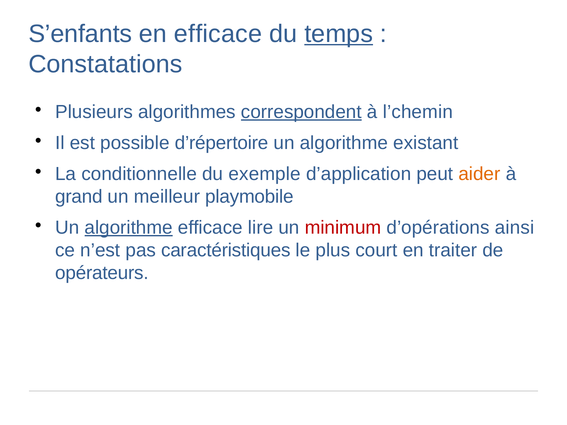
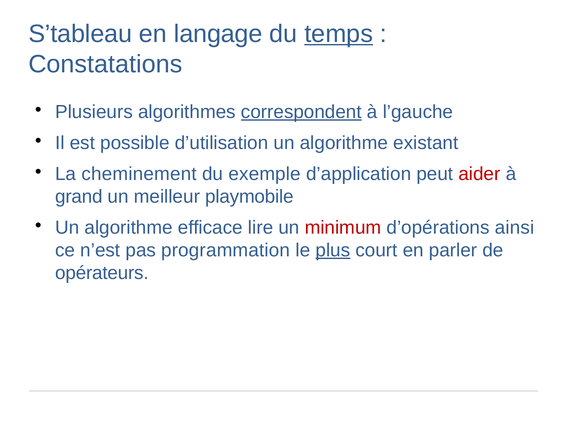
S’enfants: S’enfants -> S’tableau (80, 34)
en efficace: efficace -> langage (218, 34)
l’chemin: l’chemin -> l’gauche (418, 112)
d’répertoire: d’répertoire -> d’utilisation (222, 143)
conditionnelle: conditionnelle -> cheminement (139, 174)
aider colour: orange -> red (479, 174)
algorithme underline: present -> none (129, 228)
caractéristiques: caractéristiques -> programmation (226, 250)
plus underline: none -> present (333, 250)
traiter: traiter -> parler (453, 250)
